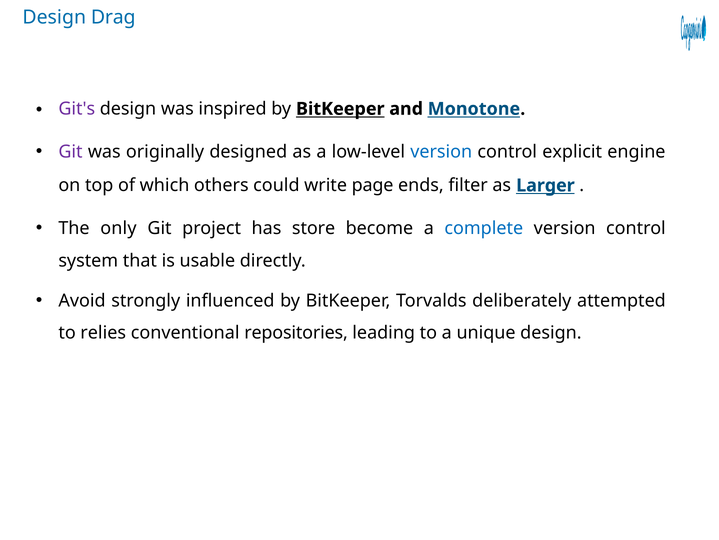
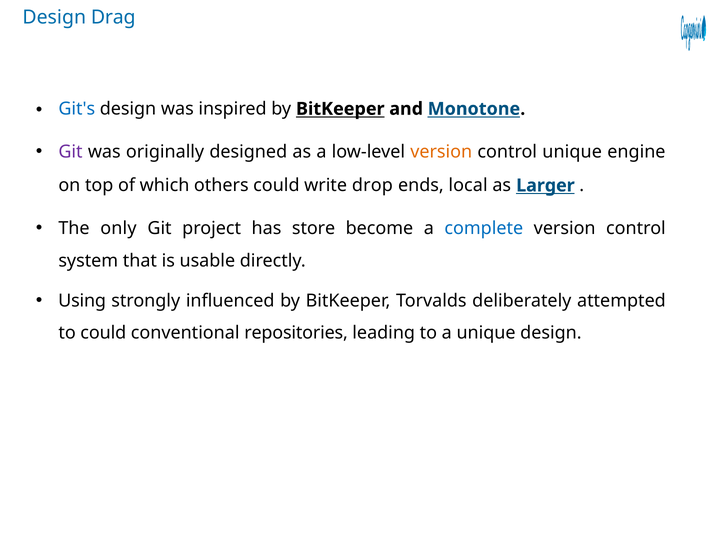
Git's colour: purple -> blue (77, 109)
version colour: blue -> orange (441, 151)
control explicit: explicit -> unique (572, 151)
page: page -> drop (372, 185)
filter: filter -> local (468, 185)
Avoid: Avoid -> Using (82, 300)
to relies: relies -> could (103, 333)
